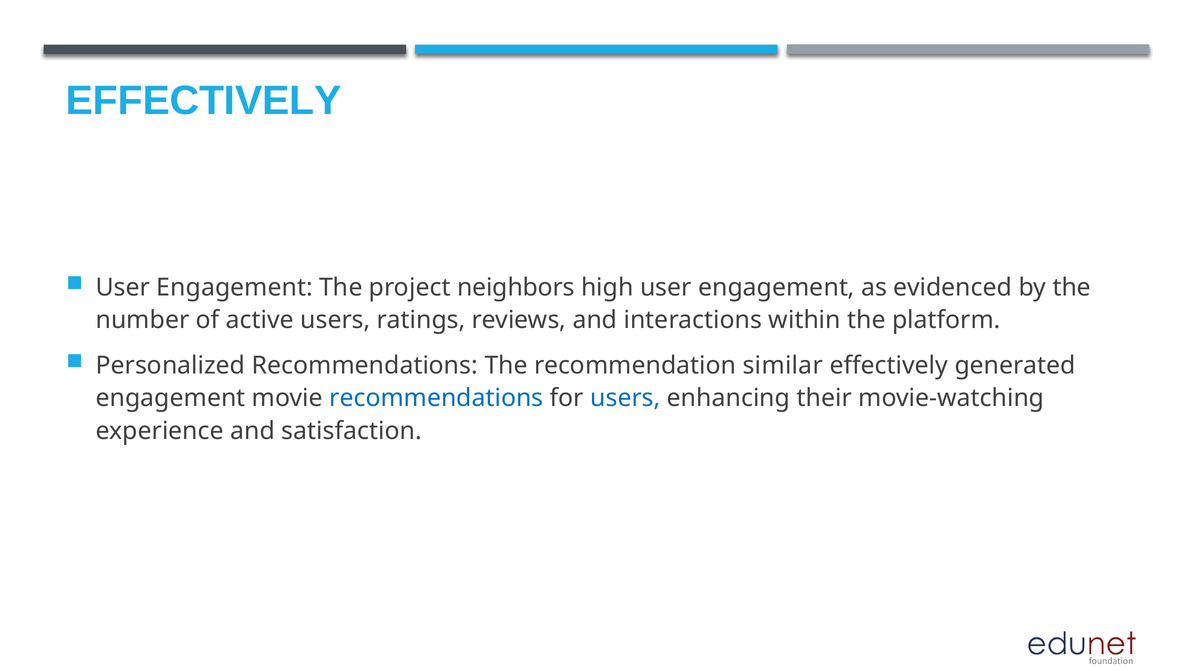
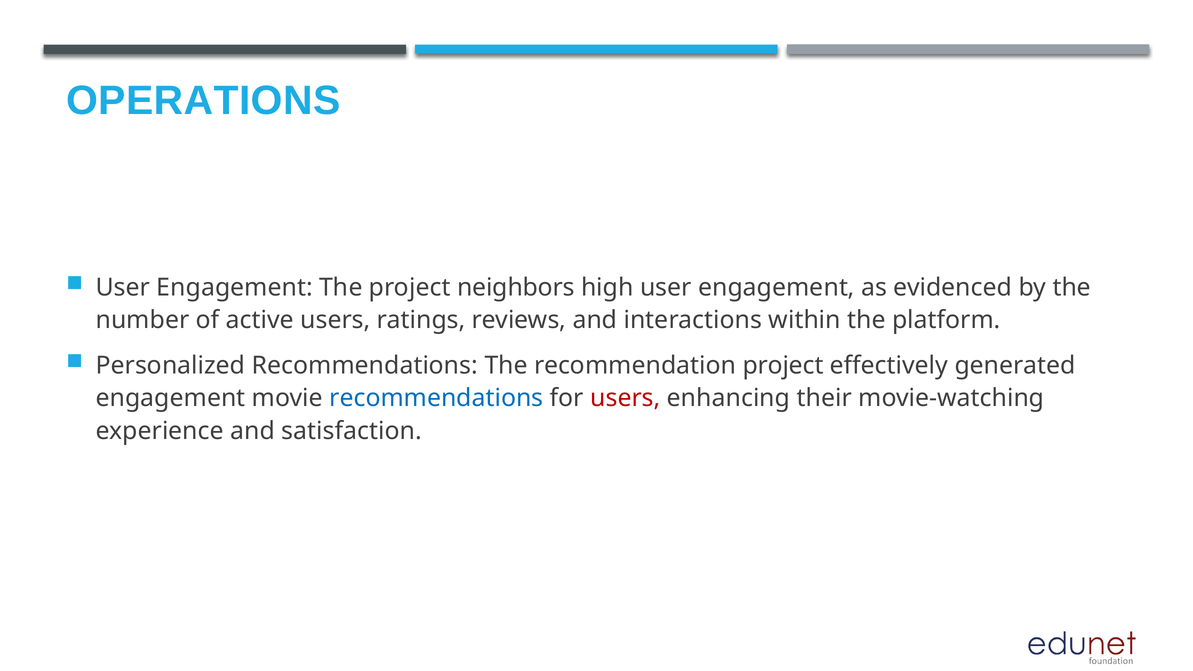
EFFECTIVELY: EFFECTIVELY -> OPERATIONS (203, 101)
recommendation similar: similar -> project (783, 365)
users colour: blue -> red (625, 398)
